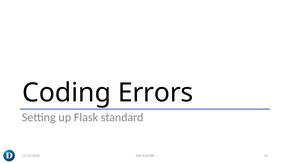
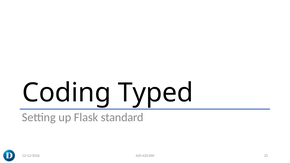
Errors: Errors -> Typed (156, 93)
